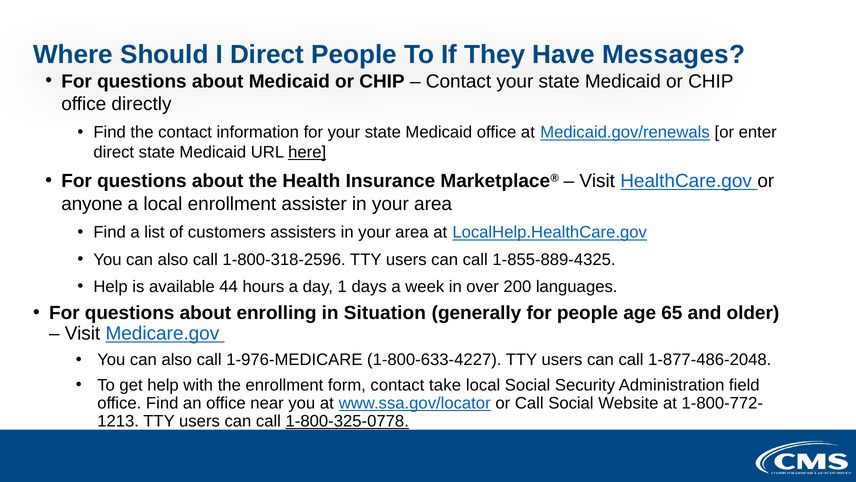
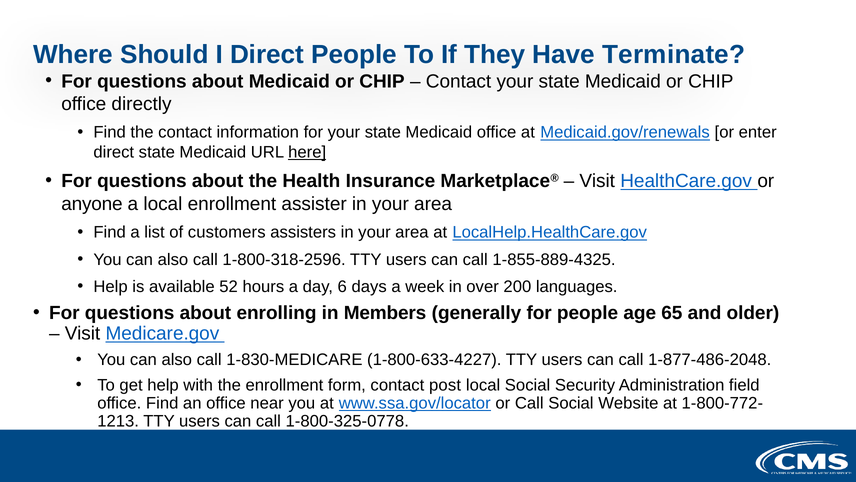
Messages: Messages -> Terminate (674, 55)
44: 44 -> 52 (229, 286)
1: 1 -> 6 (342, 286)
Situation: Situation -> Members (385, 313)
1-976-MEDICARE: 1-976-MEDICARE -> 1-830-MEDICARE (294, 360)
take: take -> post (445, 385)
1-800-325-0778 underline: present -> none (347, 421)
